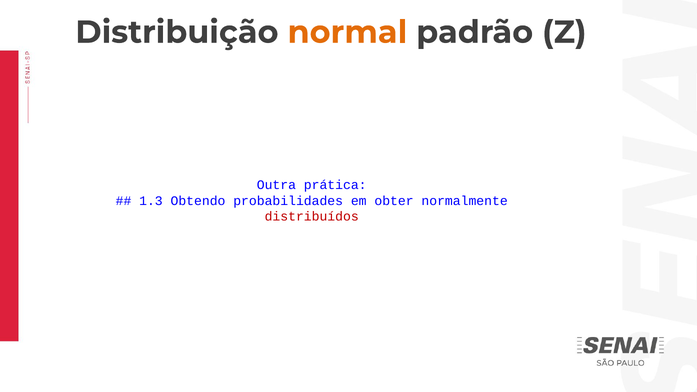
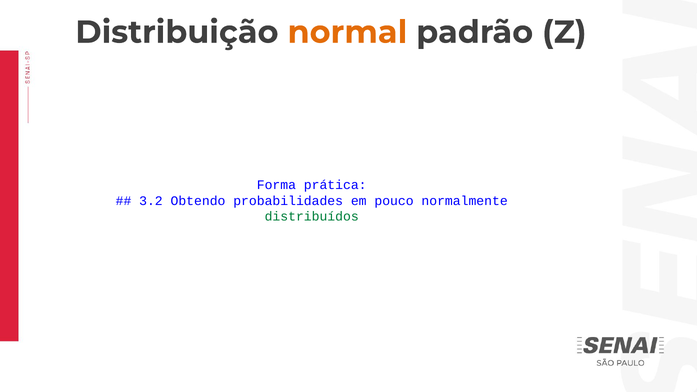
Outra: Outra -> Forma (276, 185)
1.3: 1.3 -> 3.2 (151, 201)
obter: obter -> pouco (394, 201)
distribuídos colour: red -> green (312, 216)
